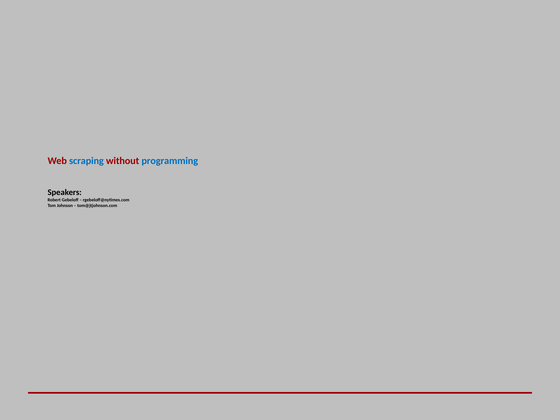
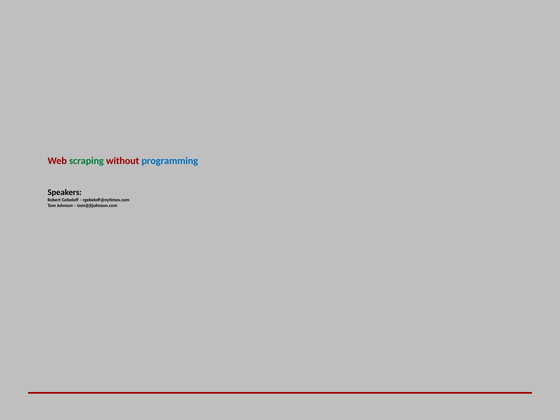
scraping colour: blue -> green (86, 161)
